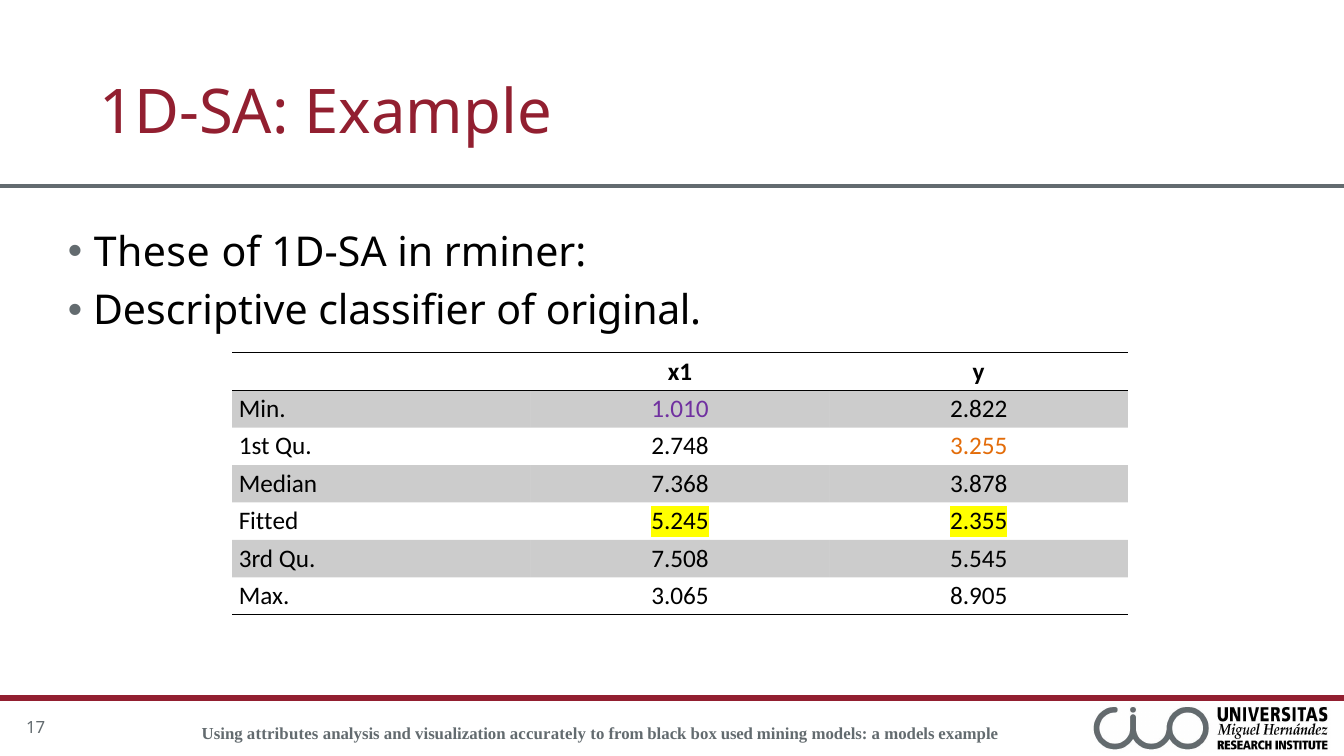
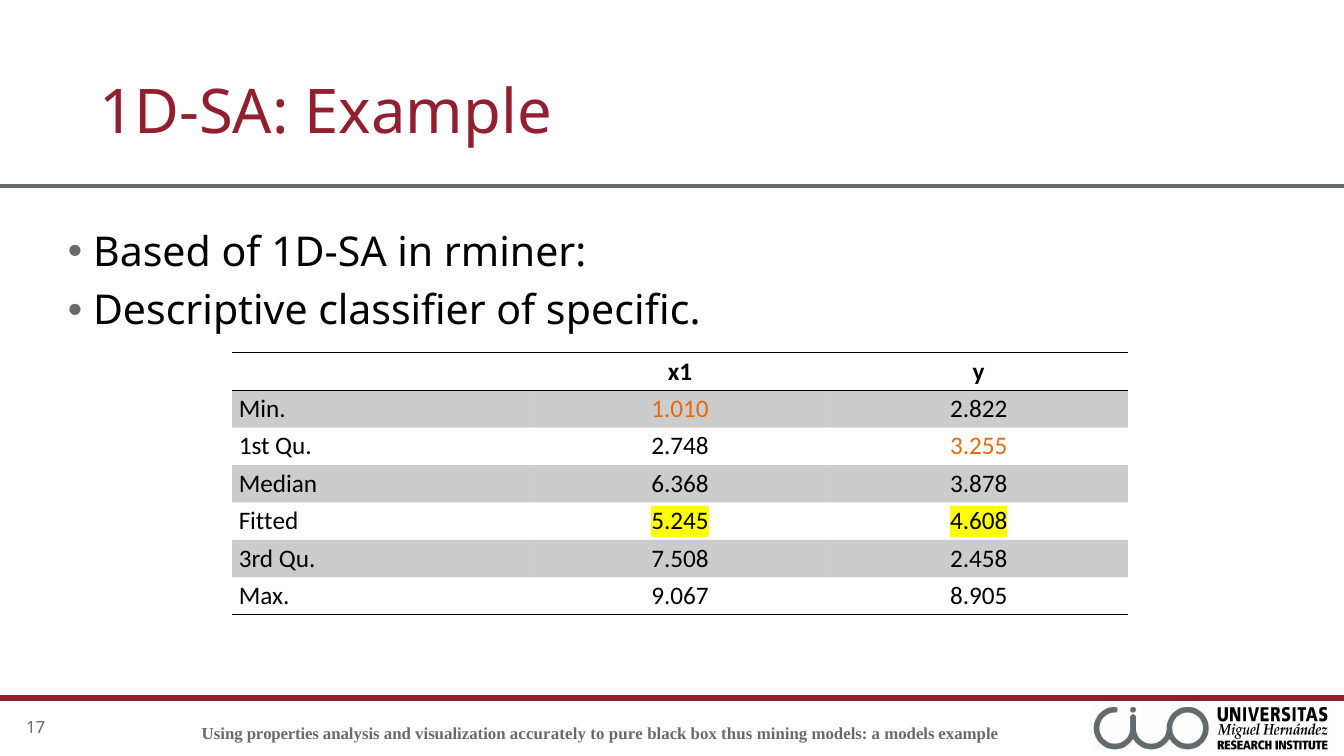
These: These -> Based (152, 253)
original: original -> specific (623, 311)
1.010 colour: purple -> orange (680, 409)
7.368: 7.368 -> 6.368 (680, 484)
2.355: 2.355 -> 4.608 (979, 522)
5.545: 5.545 -> 2.458 (979, 559)
3.065: 3.065 -> 9.067 (680, 596)
attributes: attributes -> properties (283, 734)
from: from -> pure (626, 734)
used: used -> thus (737, 734)
